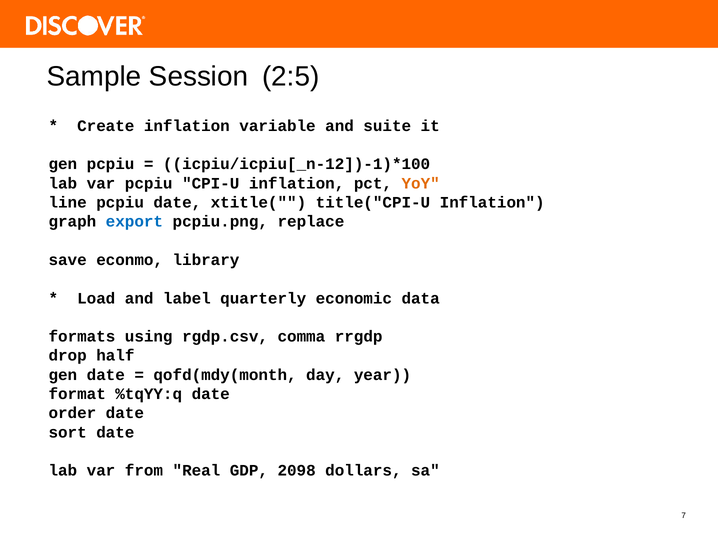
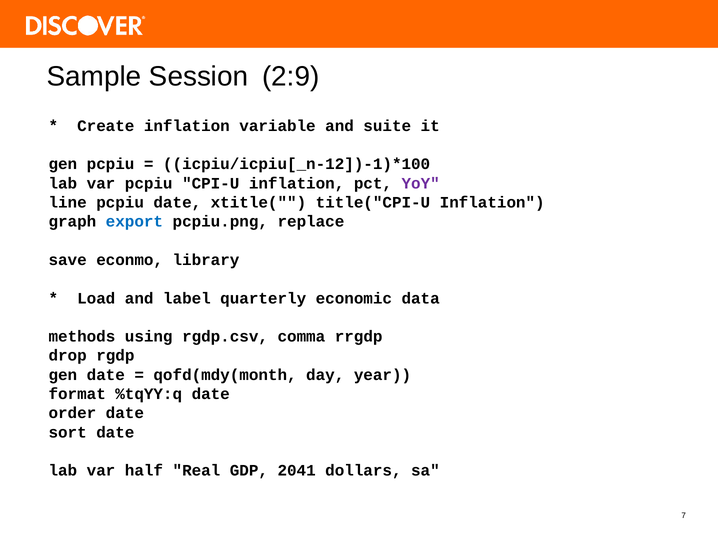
2:5: 2:5 -> 2:9 (291, 77)
YoY colour: orange -> purple (421, 183)
formats: formats -> methods (82, 336)
half: half -> rgdp (115, 355)
from: from -> half (144, 470)
2098: 2098 -> 2041 (297, 470)
